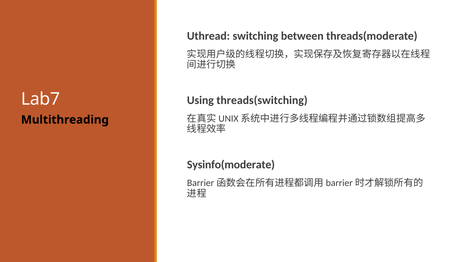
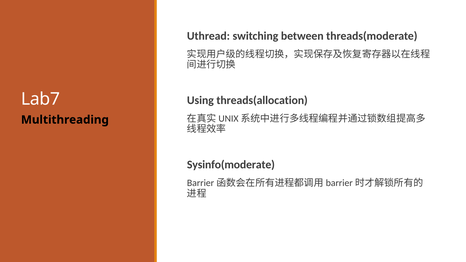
threads(switching: threads(switching -> threads(allocation (262, 100)
